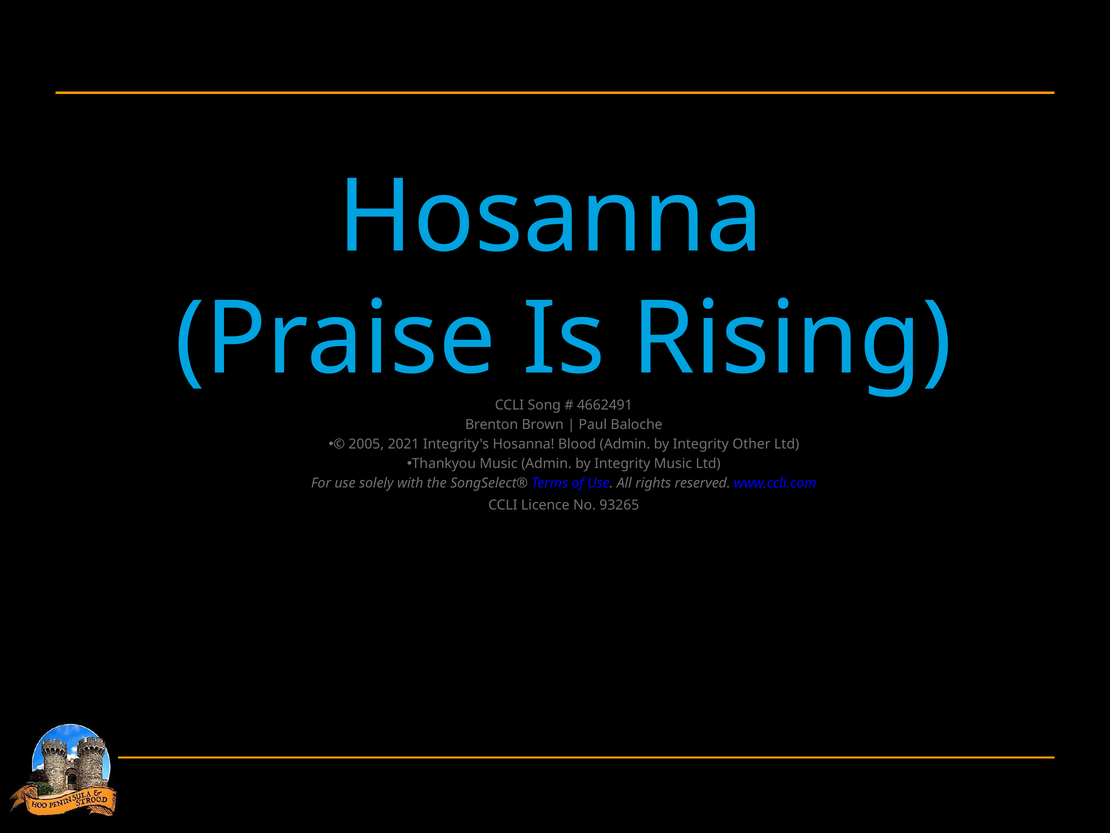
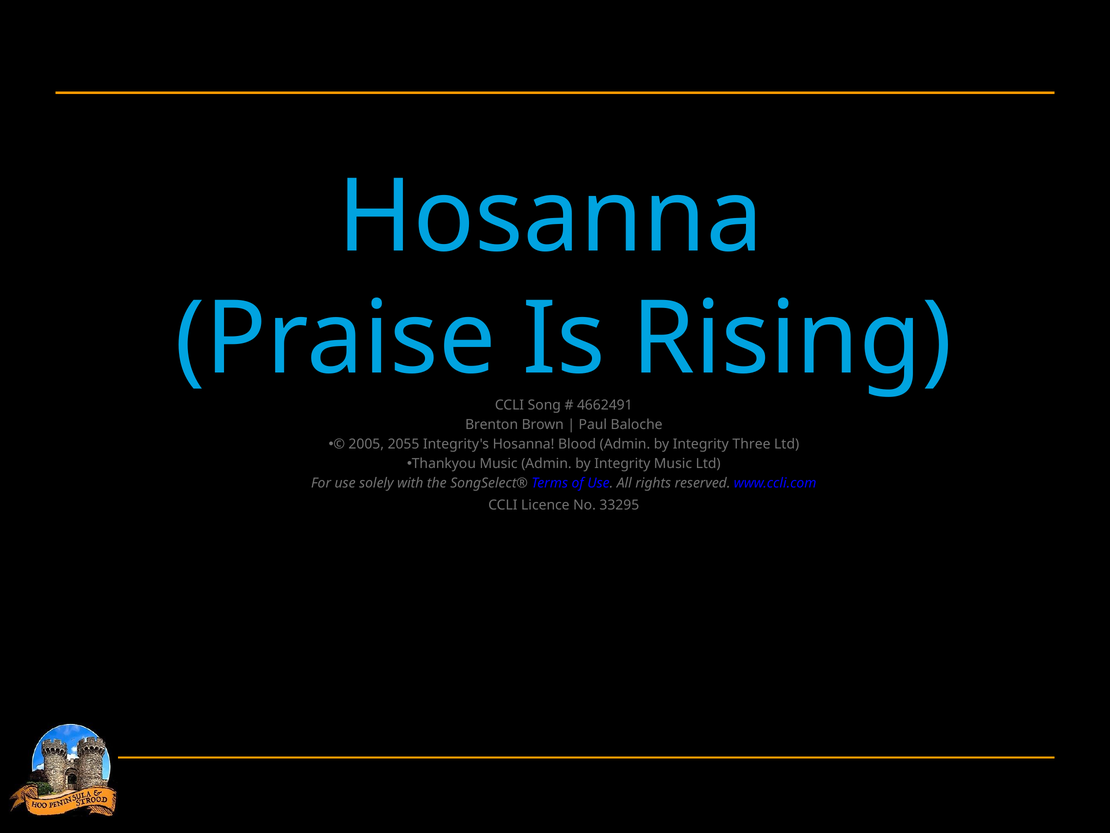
2021: 2021 -> 2055 (404, 444)
Other: Other -> Three (751, 444)
93265: 93265 -> 33295 (619, 505)
